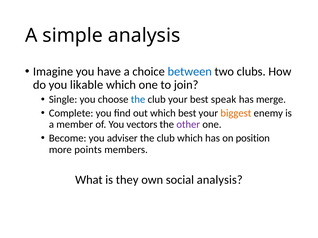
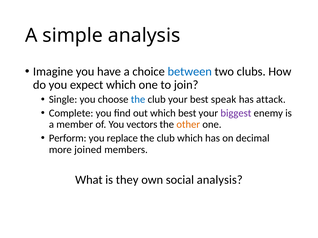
likable: likable -> expect (87, 85)
merge: merge -> attack (271, 100)
biggest colour: orange -> purple (236, 113)
other colour: purple -> orange (188, 125)
Become: Become -> Perform (68, 138)
adviser: adviser -> replace (122, 138)
position: position -> decimal (253, 138)
points: points -> joined (88, 150)
